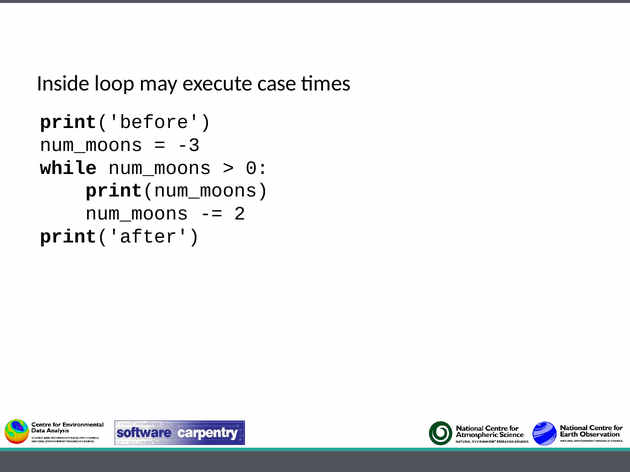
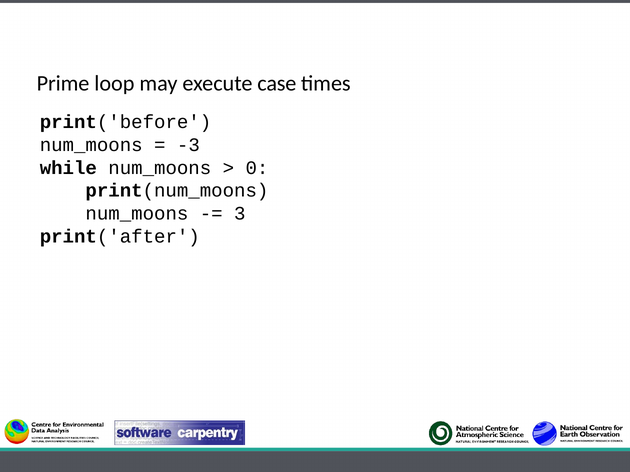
Inside: Inside -> Prime (63, 84)
2: 2 -> 3 (240, 214)
